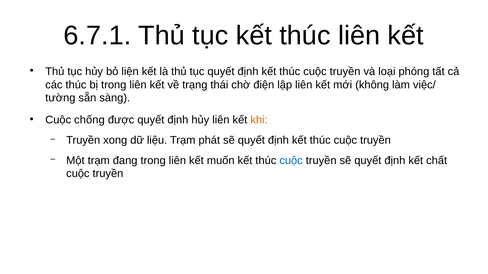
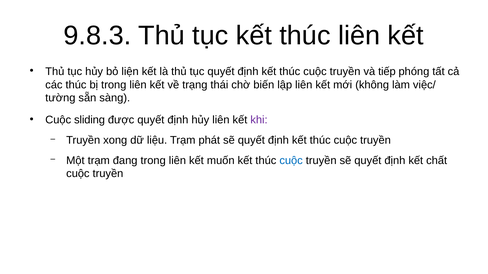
6.7.1: 6.7.1 -> 9.8.3 (97, 36)
loại: loại -> tiếp (387, 72)
điện: điện -> biến (264, 85)
chống: chống -> sliding (90, 120)
khi colour: orange -> purple (259, 120)
